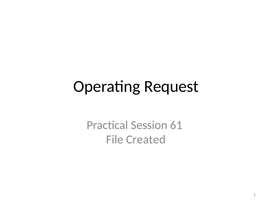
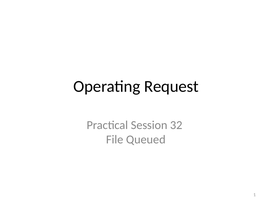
61: 61 -> 32 (176, 125)
Created: Created -> Queued (146, 140)
